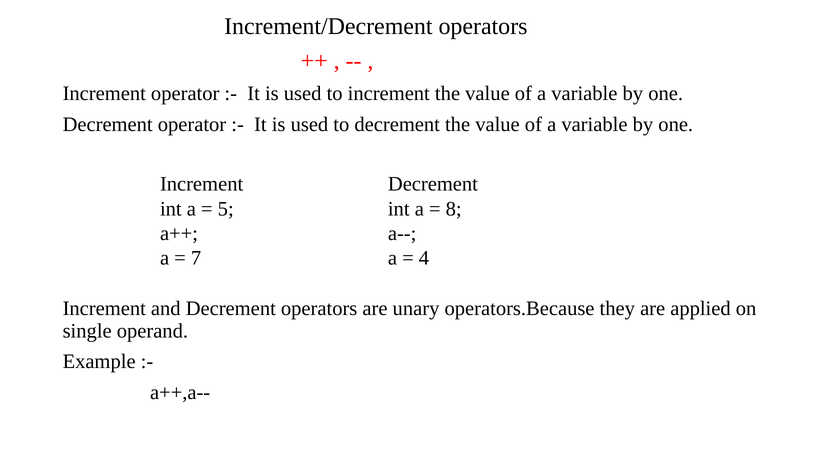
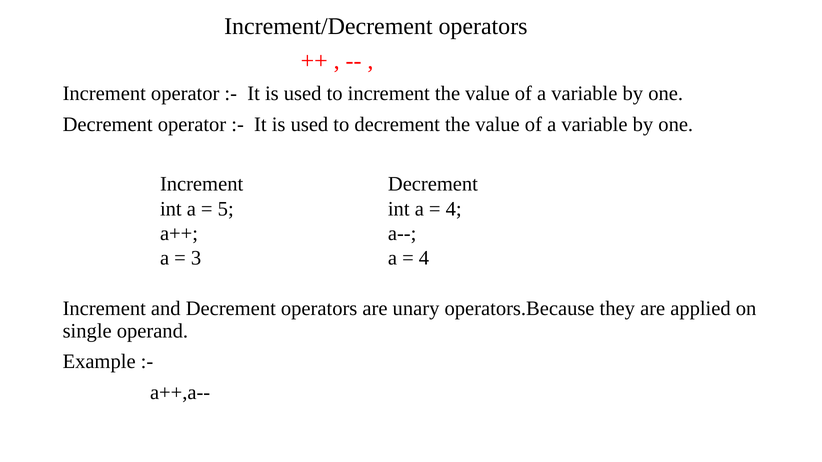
8: 8 -> 4 (454, 209)
7: 7 -> 3 (196, 258)
